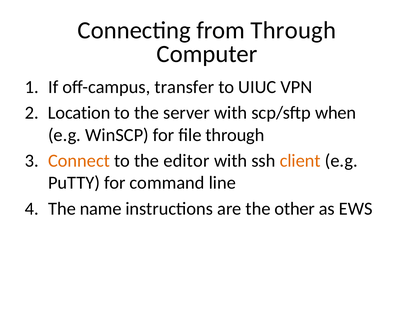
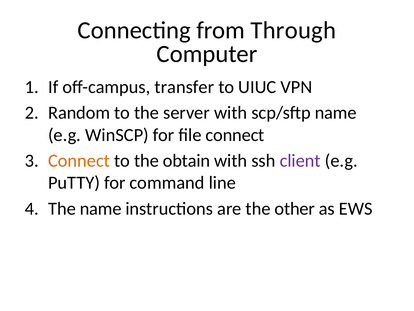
Location: Location -> Random (79, 113)
scp/sftp when: when -> name (336, 113)
file through: through -> connect (235, 135)
editor: editor -> obtain (187, 160)
client colour: orange -> purple (300, 160)
